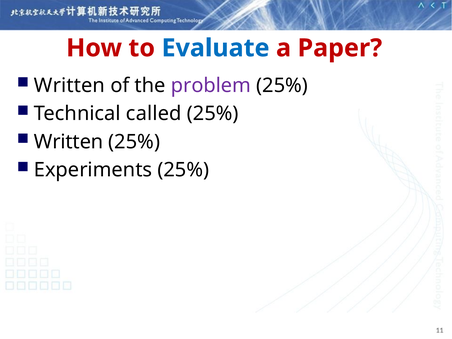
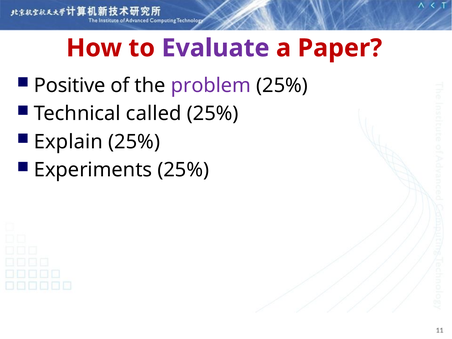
Evaluate colour: blue -> purple (216, 48)
Written: Written -> Positive (70, 86)
Written: Written -> Explain (68, 142)
